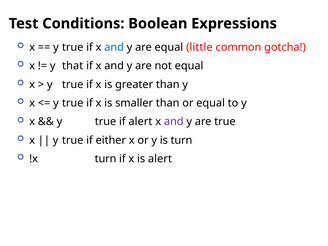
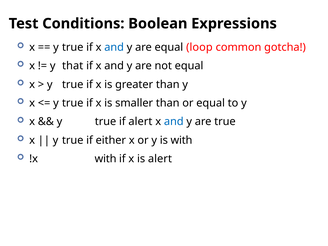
little: little -> loop (199, 47)
and colour: purple -> blue (174, 122)
is turn: turn -> with (181, 140)
!x turn: turn -> with (106, 159)
